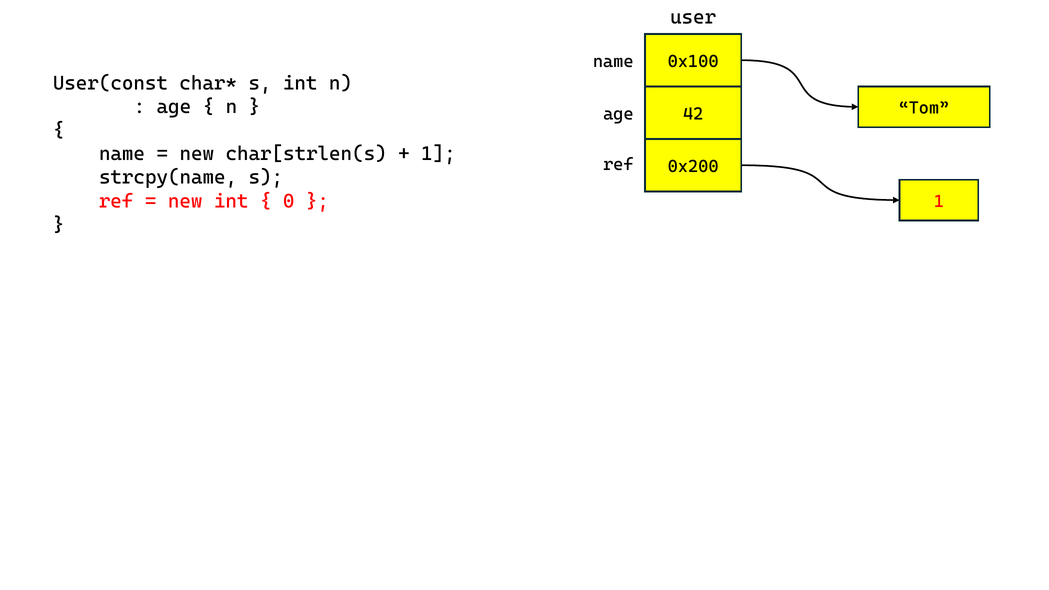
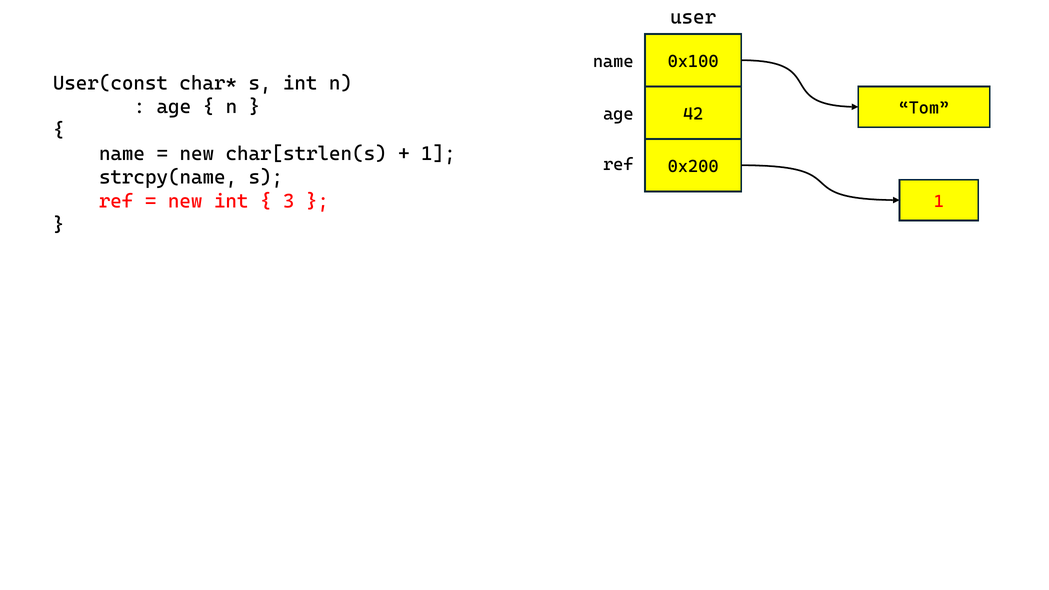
0: 0 -> 3 (289, 201)
